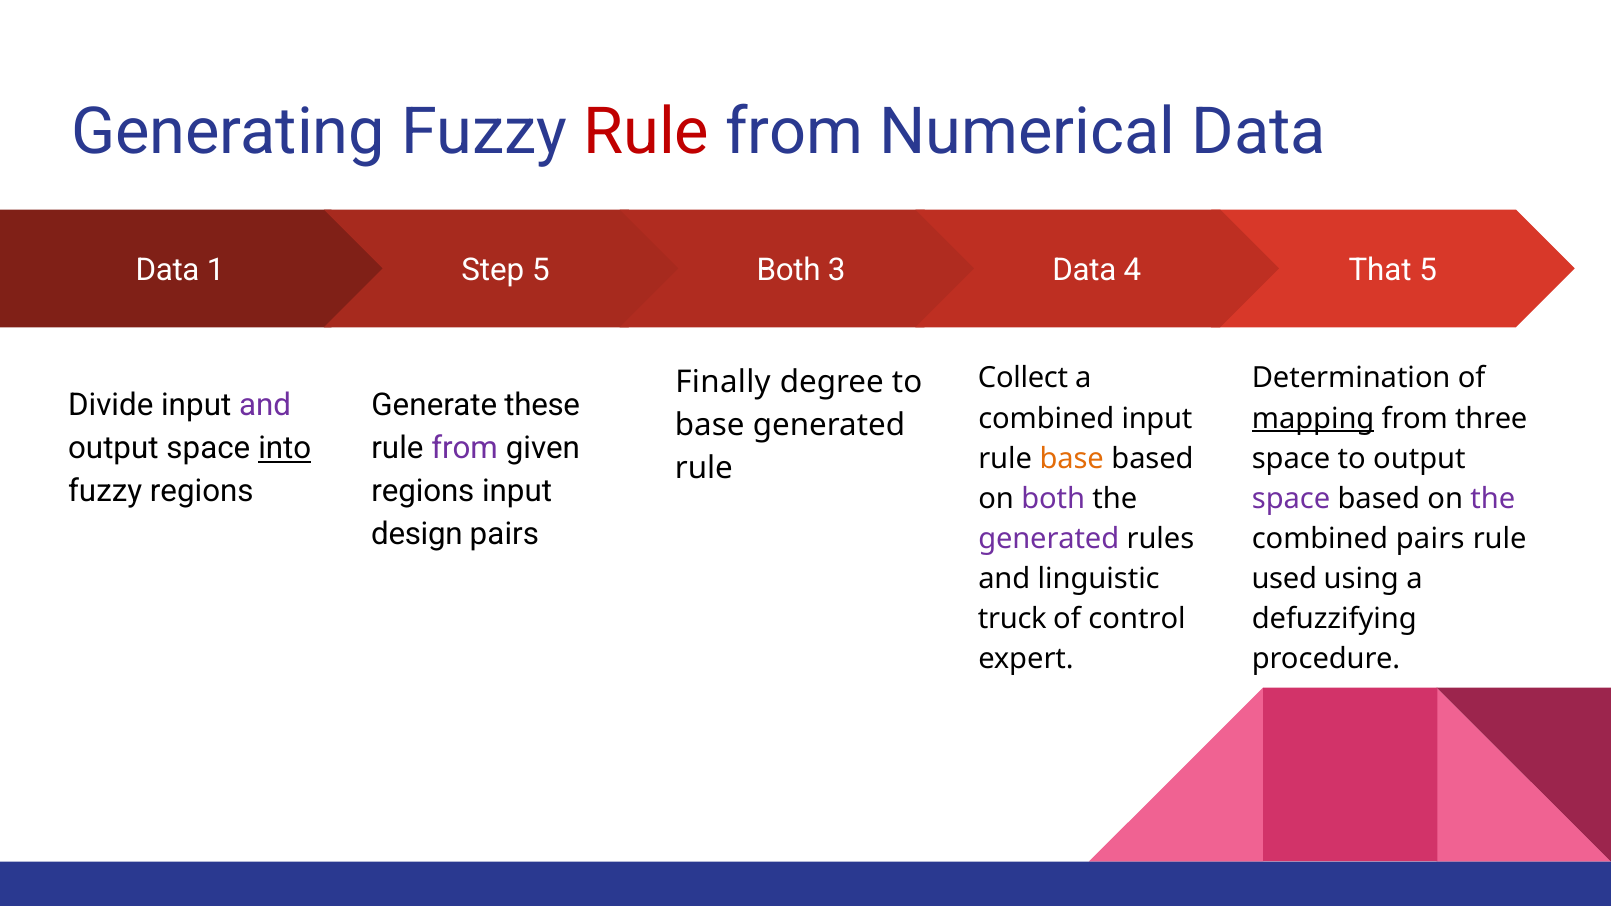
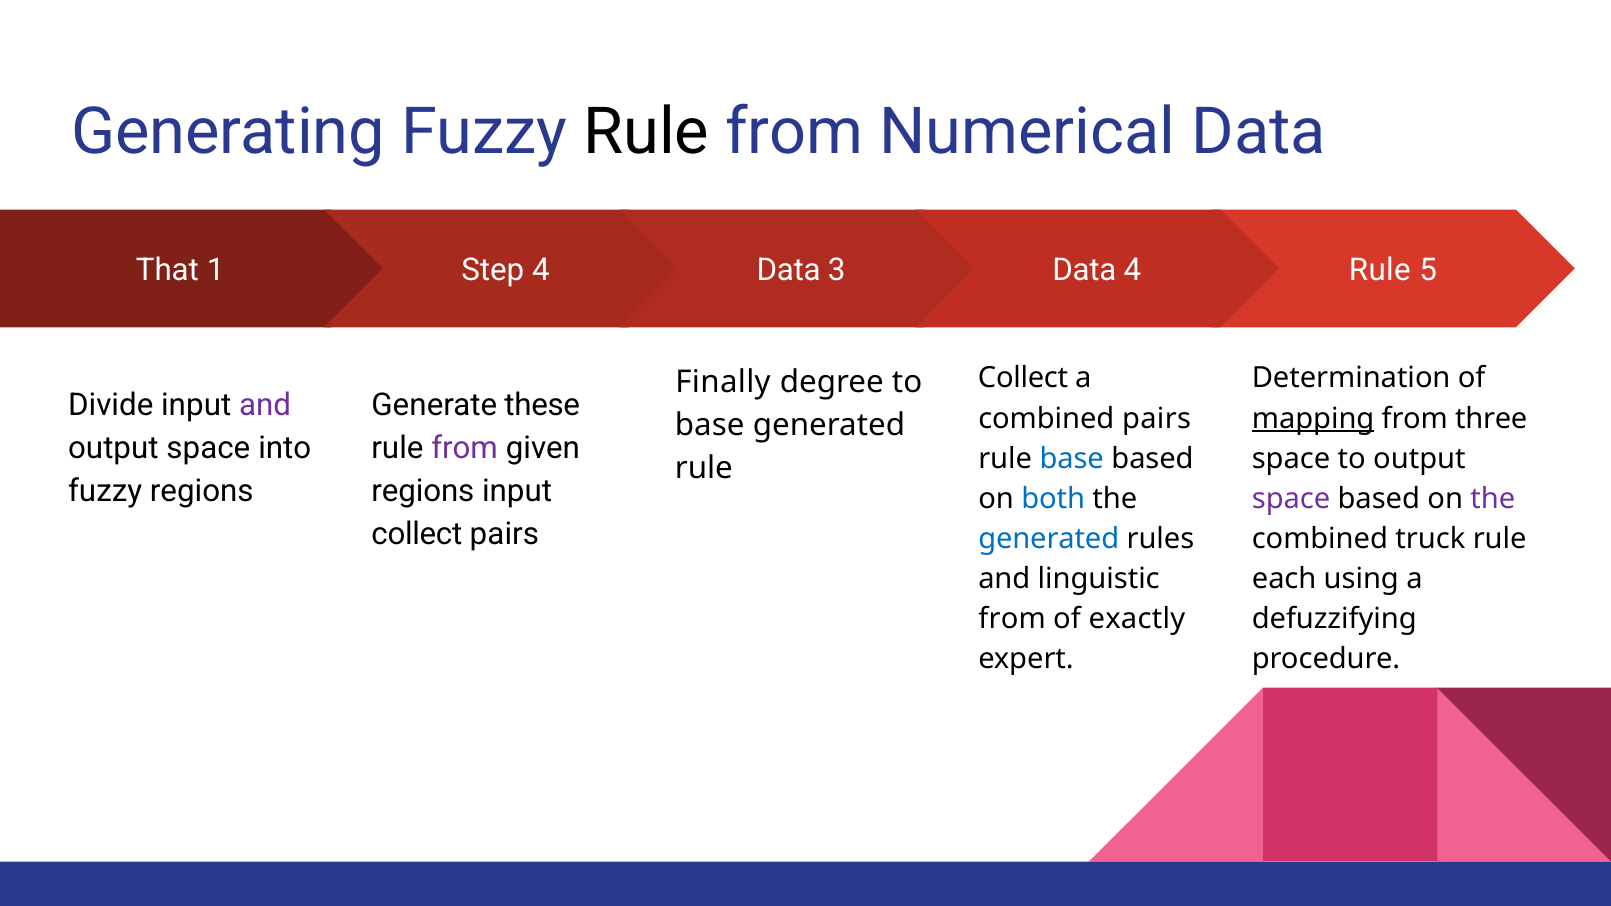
Rule colour: red -> black (646, 132)
Data: Data -> That (167, 271)
Step 5: 5 -> 4 (541, 271)
Both: Both -> Data (789, 271)
That: That -> Rule (1380, 271)
combined input: input -> pairs (1157, 419)
into underline: present -> none (285, 448)
base colour: orange -> blue (1072, 459)
both colour: purple -> blue (1053, 499)
design: design -> collect (417, 535)
generated colour: purple -> blue (1049, 539)
combined pairs: pairs -> truck (1430, 539)
used: used -> each (1284, 579)
truck: truck -> from (1012, 619)
control: control -> exactly (1137, 619)
